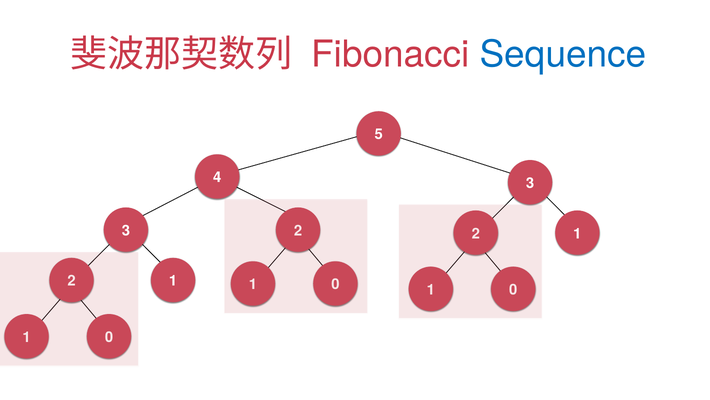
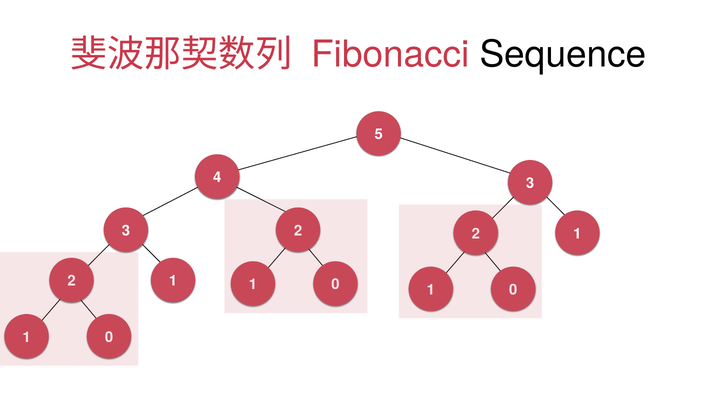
Sequence colour: blue -> black (563, 55)
